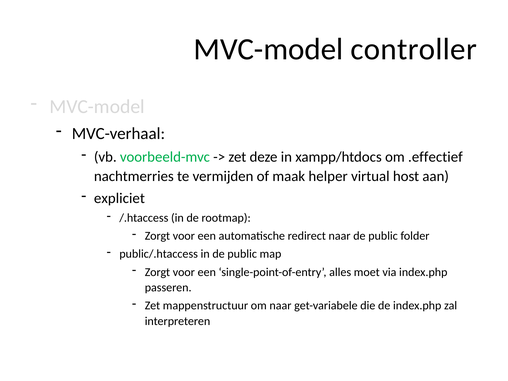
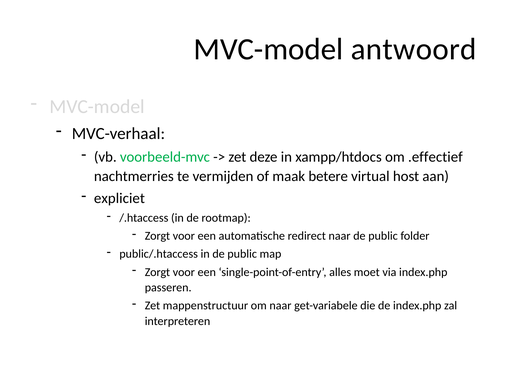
controller: controller -> antwoord (414, 49)
helper: helper -> betere (328, 176)
